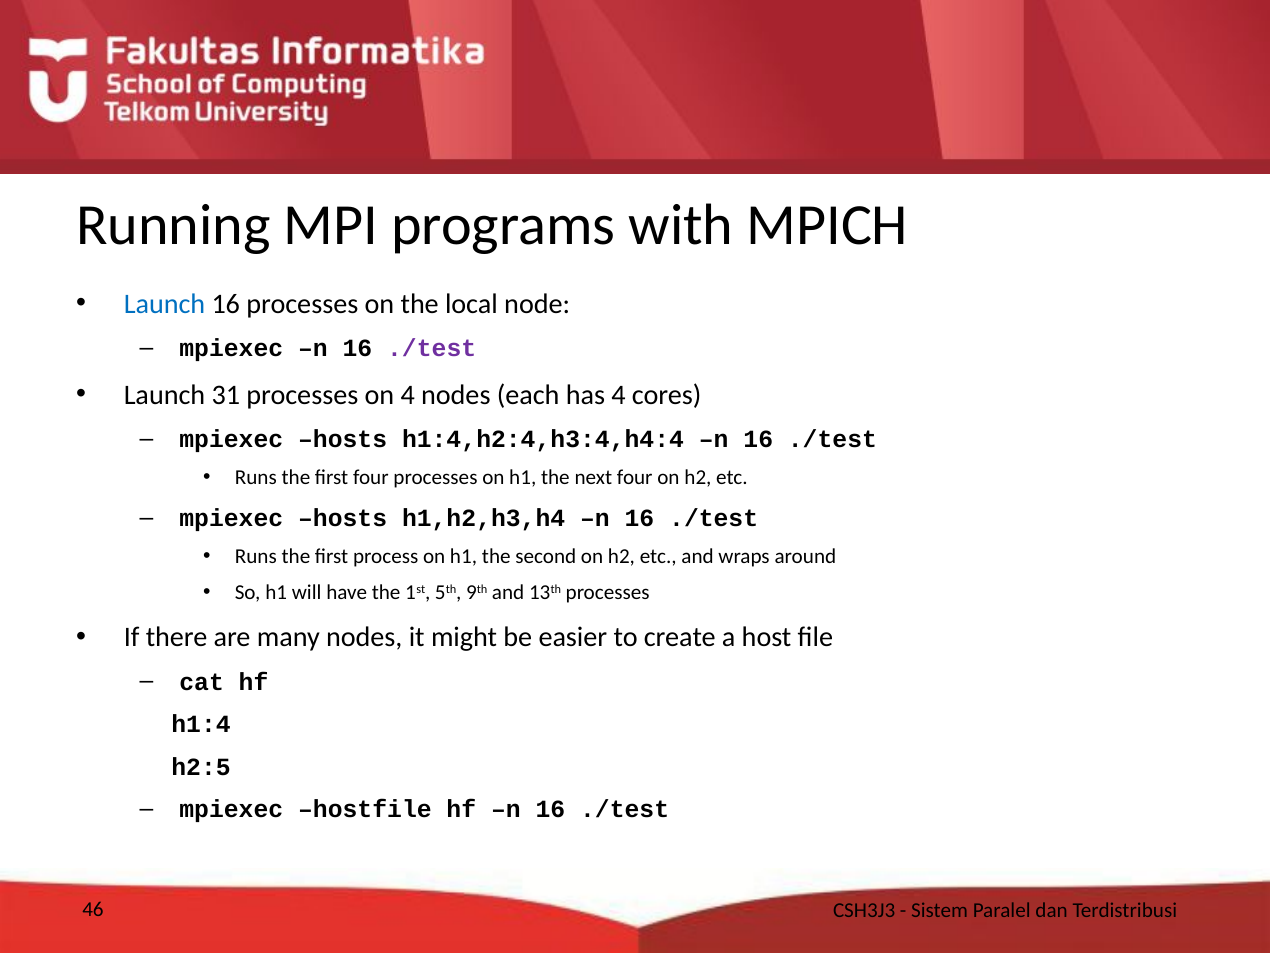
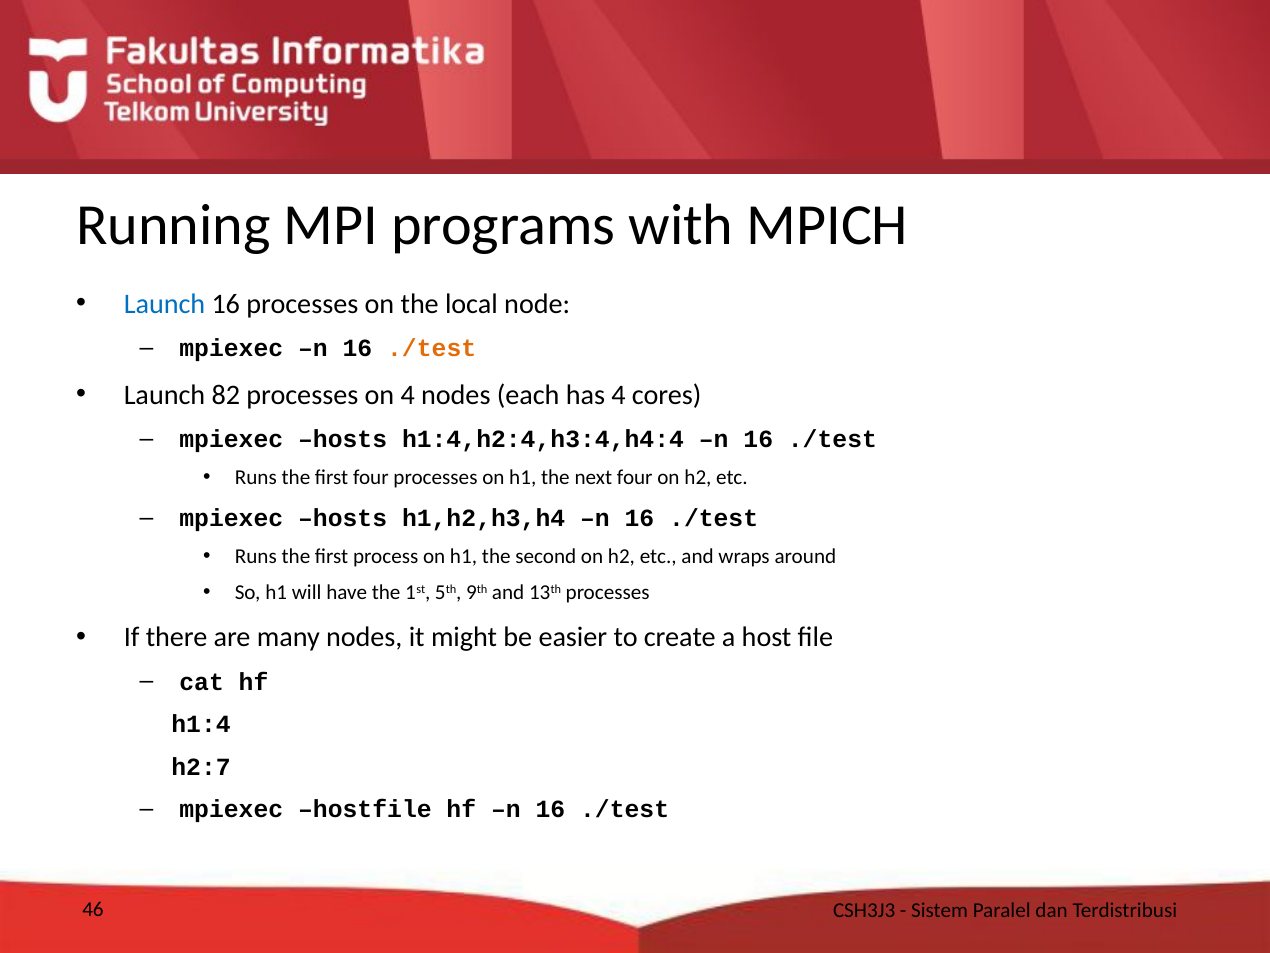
./test colour: purple -> orange (432, 348)
31: 31 -> 82 (226, 395)
h2:5: h2:5 -> h2:7 (201, 767)
